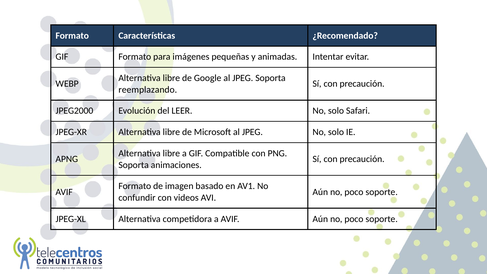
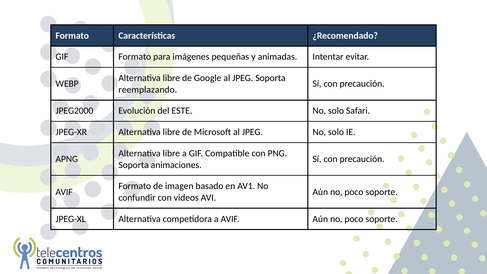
LEER: LEER -> ESTE (182, 111)
